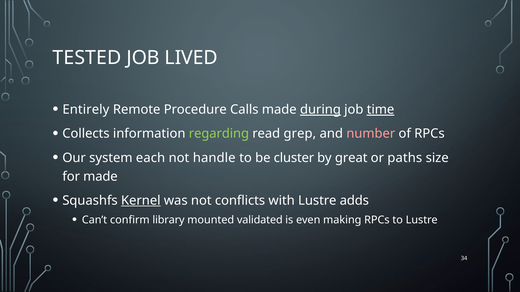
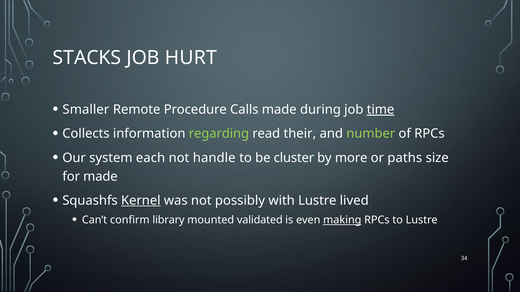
TESTED: TESTED -> STACKS (87, 58)
LIVED: LIVED -> HURT (191, 58)
Entirely: Entirely -> Smaller (86, 110)
during underline: present -> none (320, 110)
grep: grep -> their (300, 134)
number colour: pink -> light green (371, 134)
great: great -> more (351, 158)
conflicts: conflicts -> possibly (240, 201)
adds: adds -> lived (354, 201)
making underline: none -> present (342, 220)
